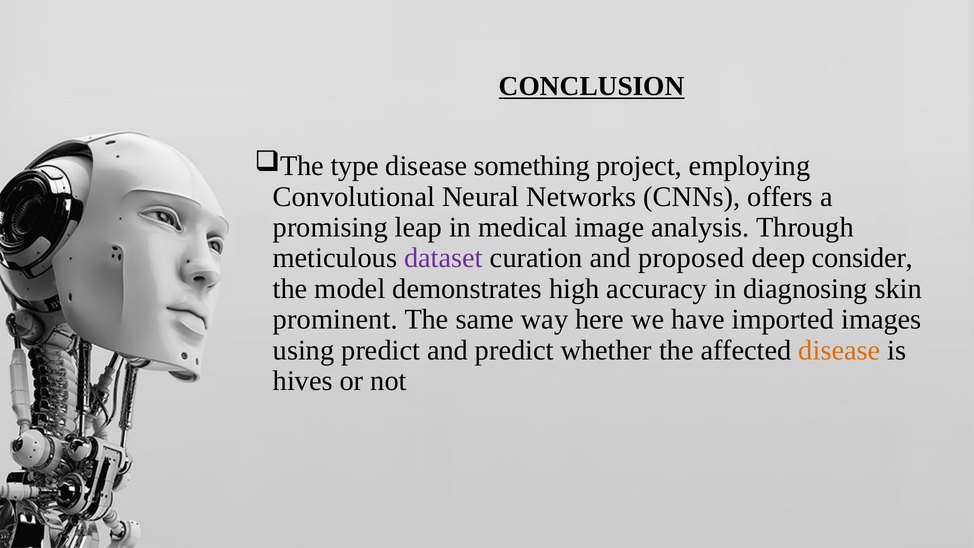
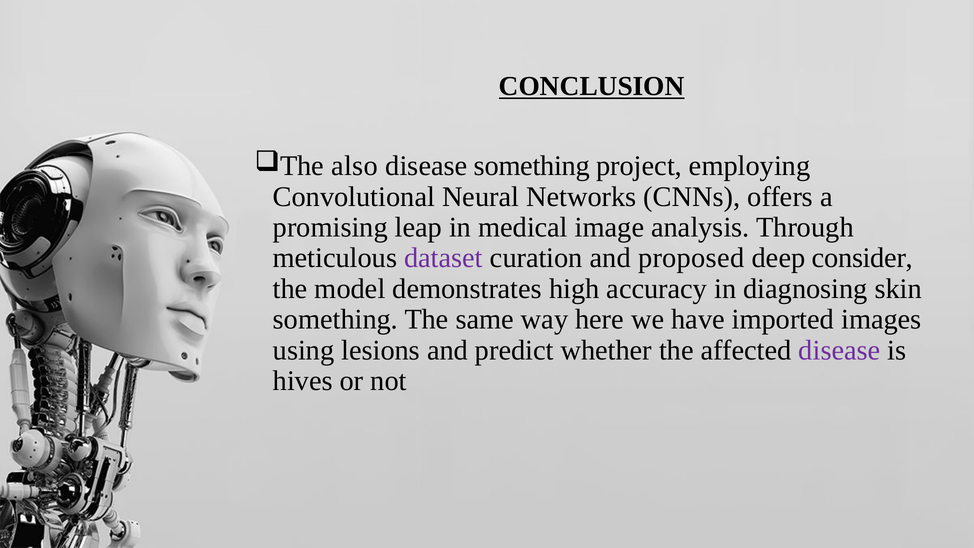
type: type -> also (355, 166)
prominent: prominent -> something (335, 319)
using predict: predict -> lesions (381, 350)
disease colour: orange -> purple (839, 350)
